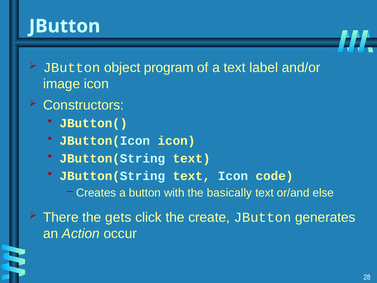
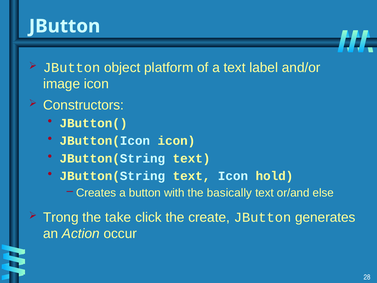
program: program -> platform (169, 68)
code: code -> hold (274, 176)
There: There -> Trong (61, 217)
gets: gets -> take (118, 217)
